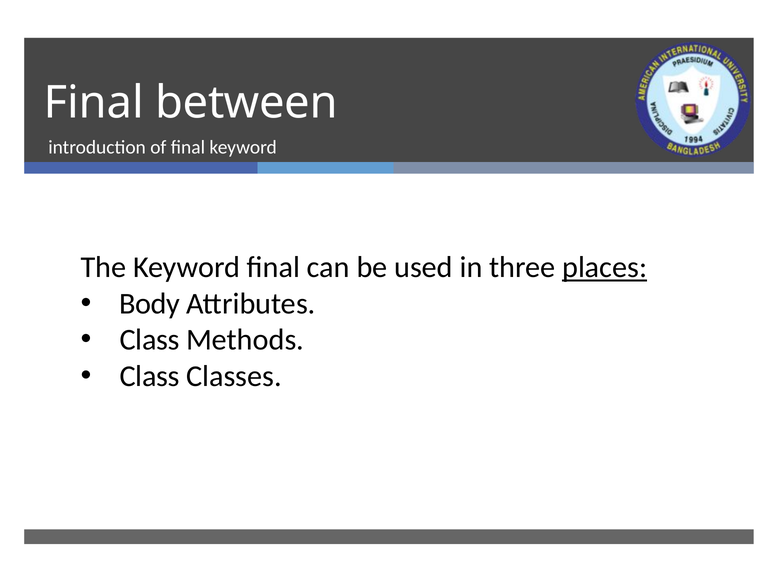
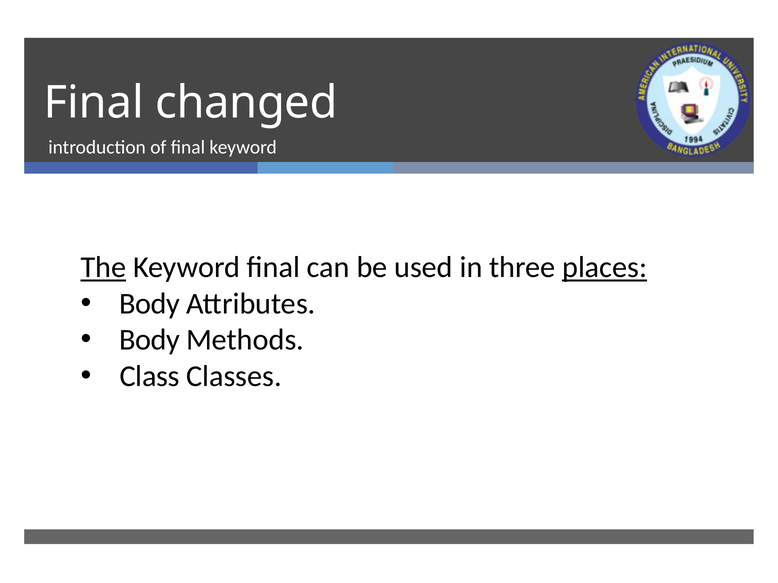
between: between -> changed (247, 103)
The underline: none -> present (103, 268)
Class: Class -> Body (150, 340)
